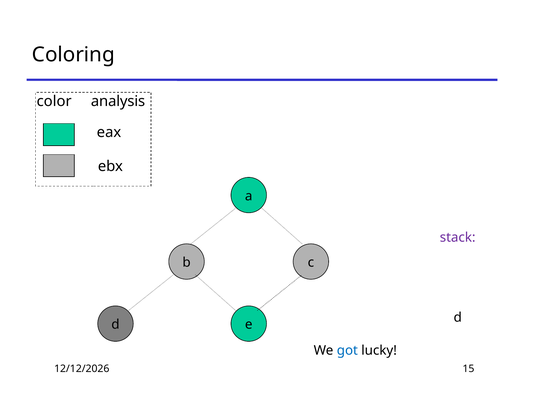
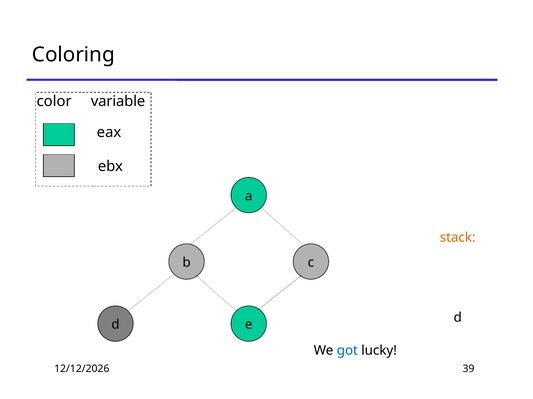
analysis: analysis -> variable (118, 101)
stack colour: purple -> orange (458, 238)
15: 15 -> 39 (468, 369)
